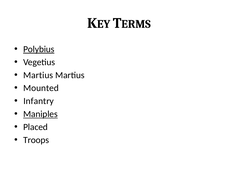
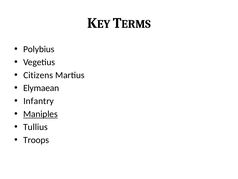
Polybius underline: present -> none (39, 49)
Martius: Martius -> Citizens (38, 75)
Mounted: Mounted -> Elymaean (41, 88)
Placed: Placed -> Tullius (35, 127)
